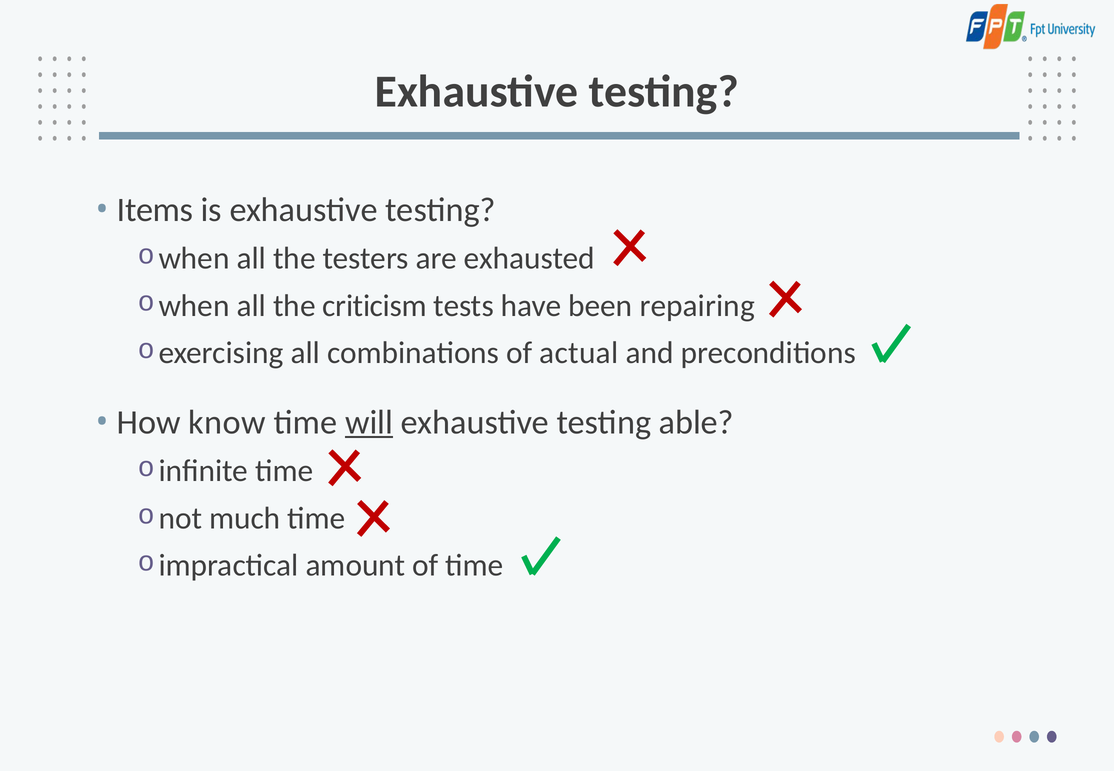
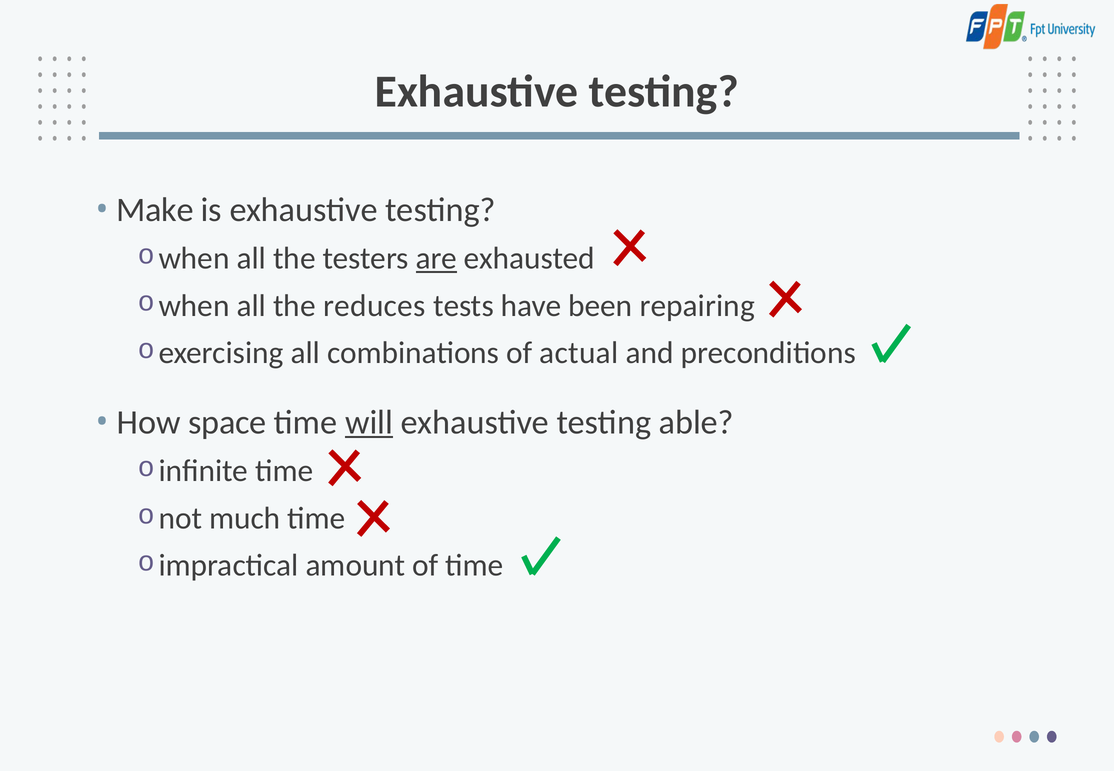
Items: Items -> Make (155, 210)
are underline: none -> present (436, 259)
criticism: criticism -> reduces (374, 306)
know: know -> space (227, 422)
